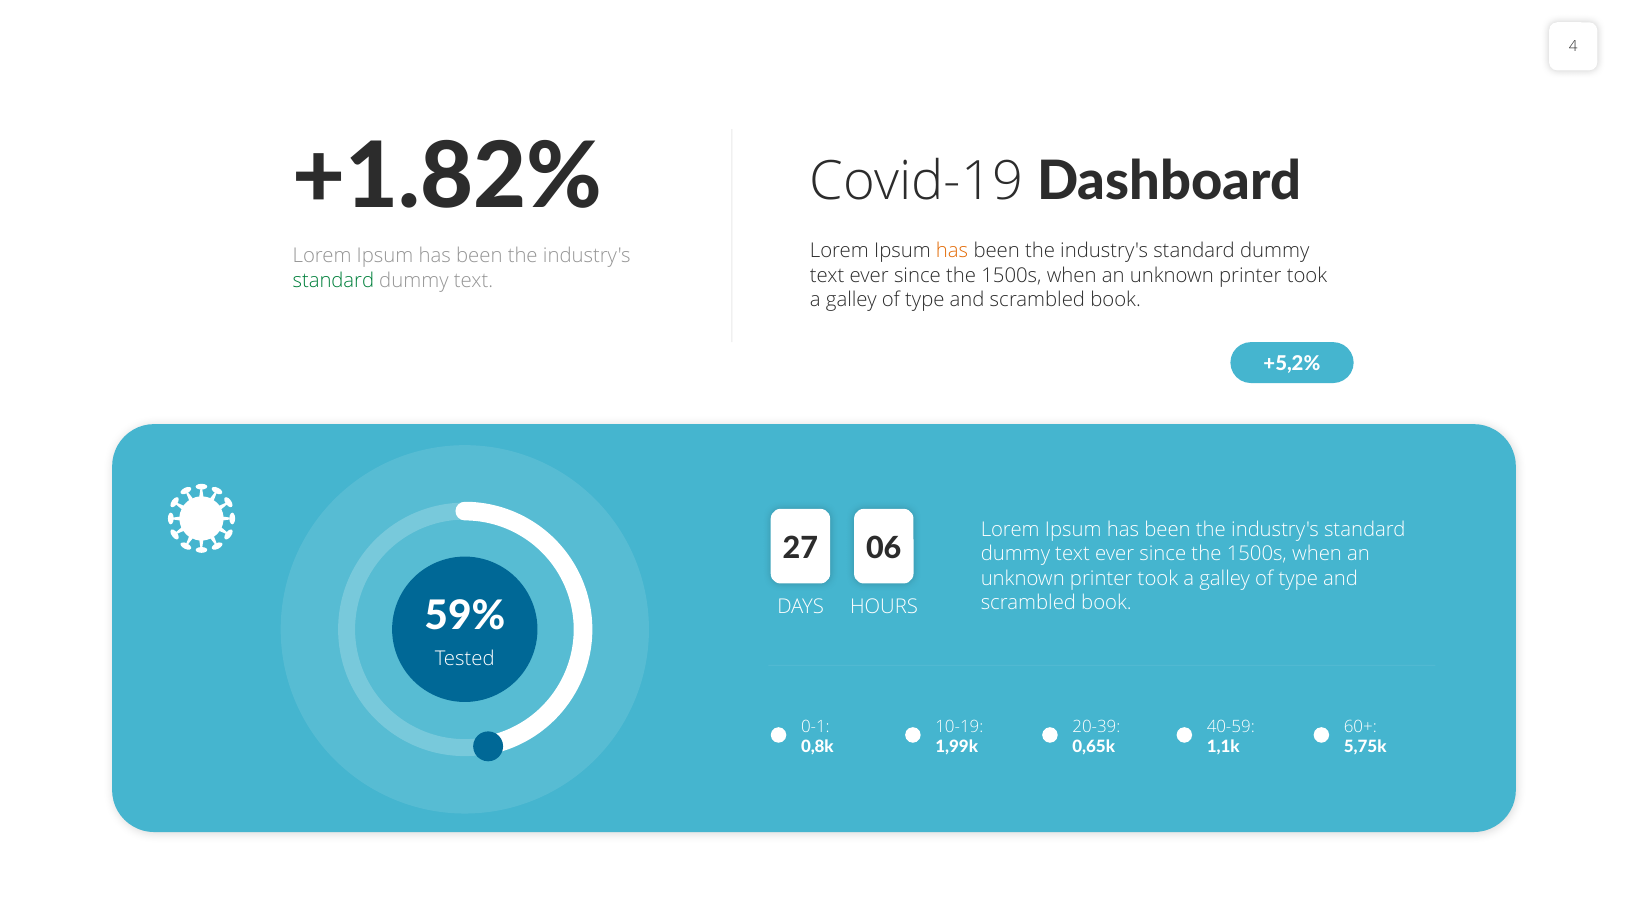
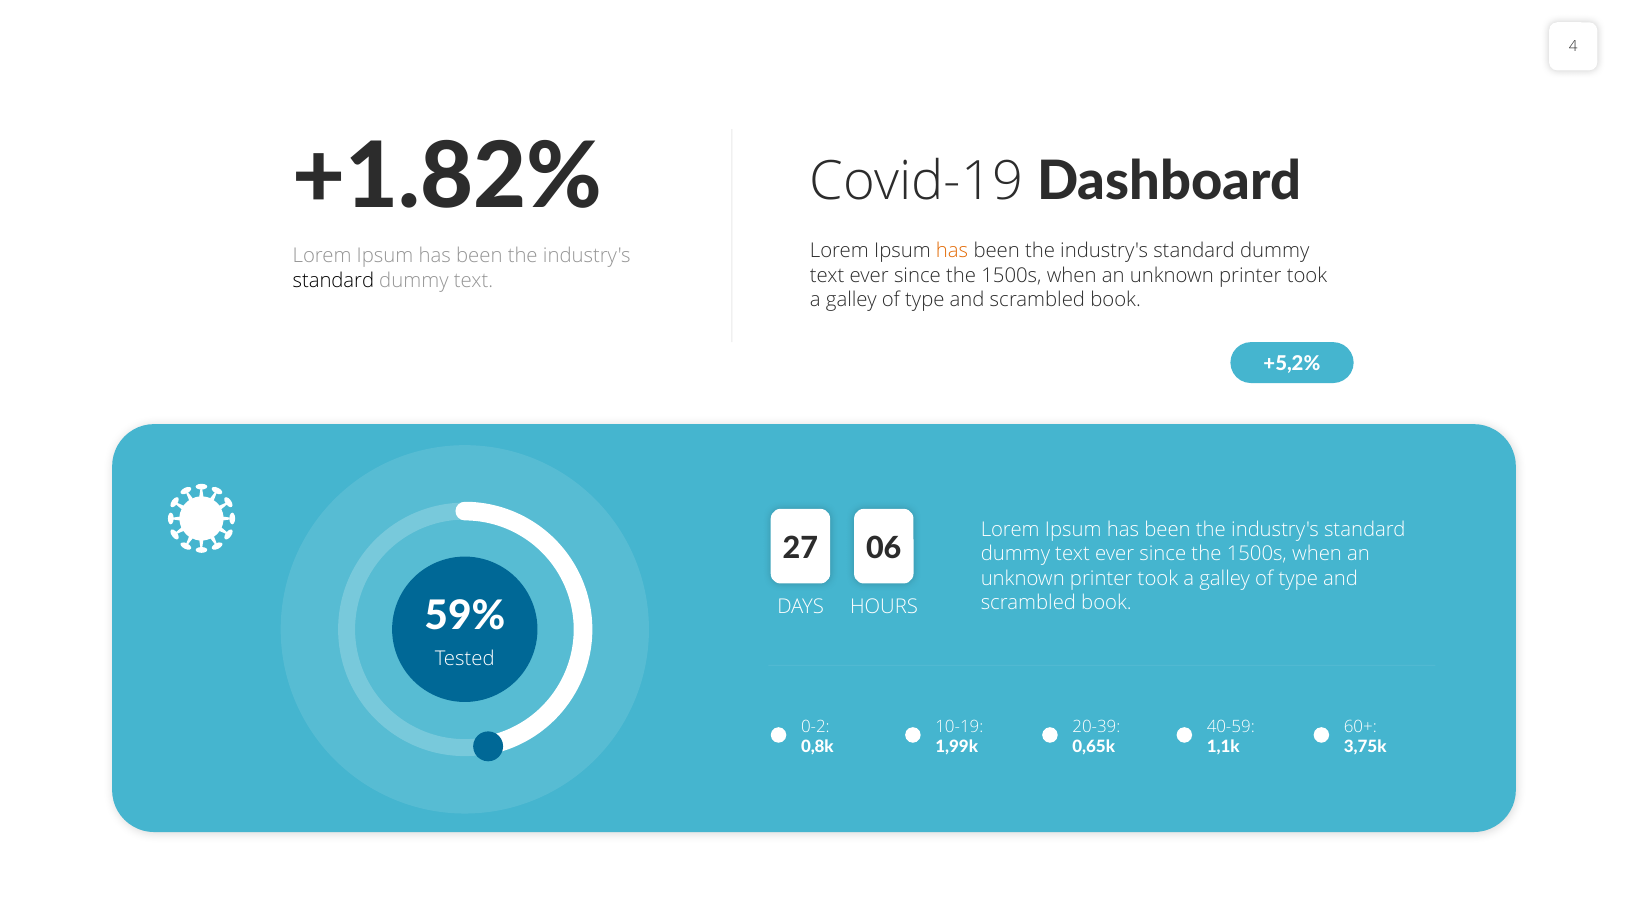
standard colour: green -> black (333, 281)
0-1: 0-1 -> 0-2 (815, 727)
5,75k: 5,75k -> 3,75k (1365, 747)
